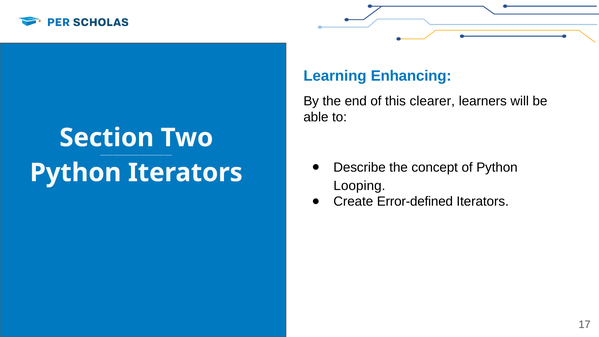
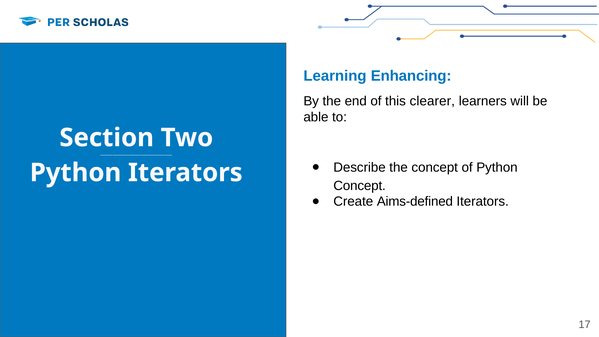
Looping: Looping -> Concept (360, 186)
Error-defined: Error-defined -> Aims-defined (415, 202)
